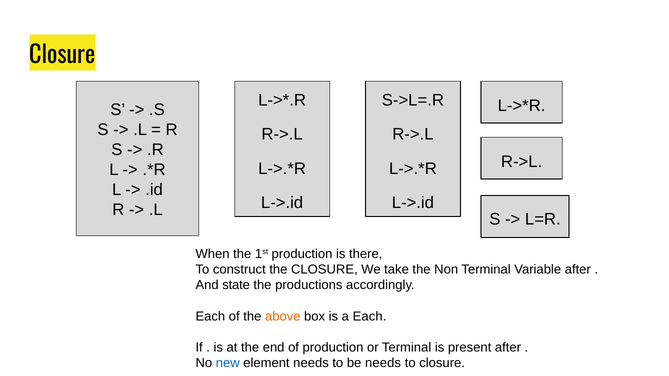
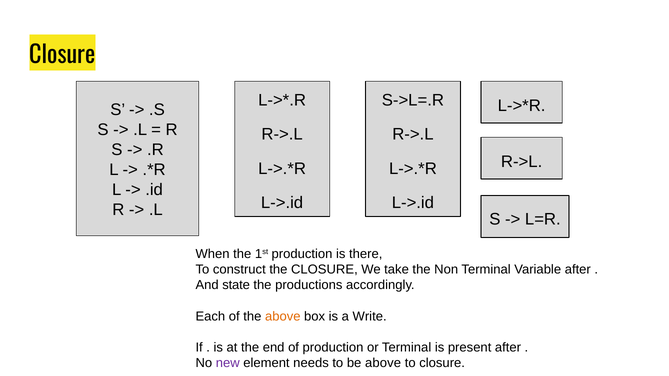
a Each: Each -> Write (370, 317)
new colour: blue -> purple (228, 363)
be needs: needs -> above (383, 363)
